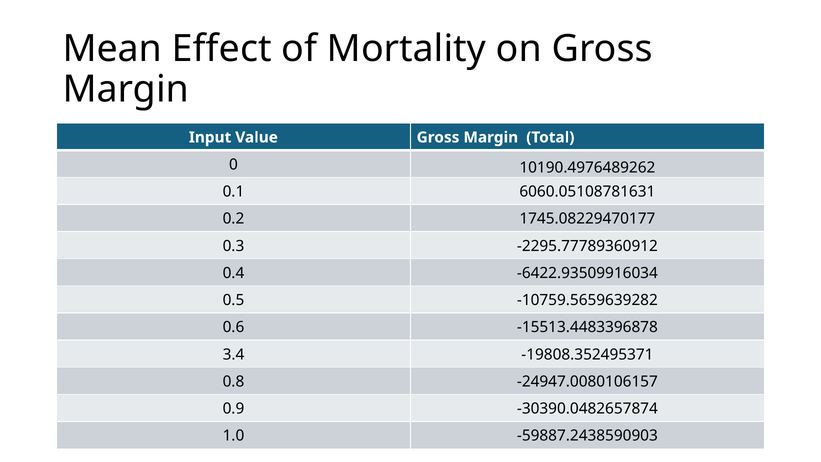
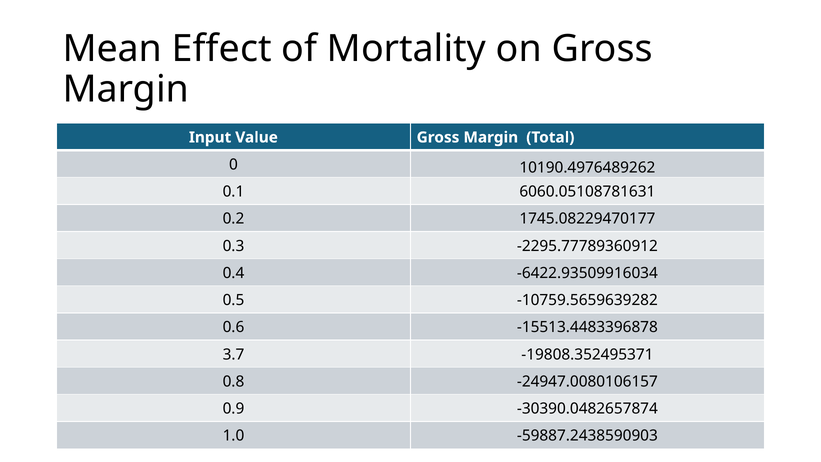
3.4: 3.4 -> 3.7 (233, 354)
